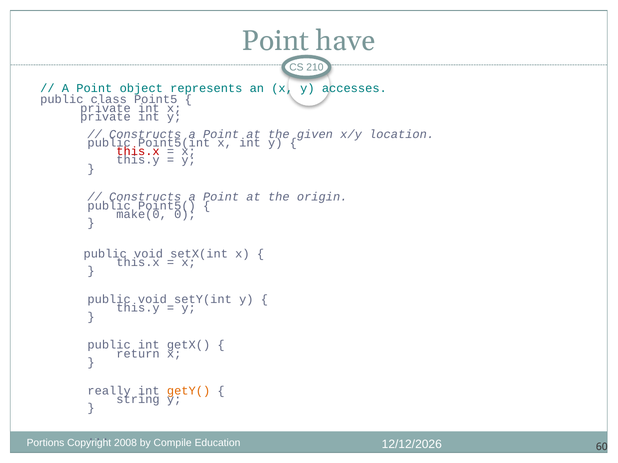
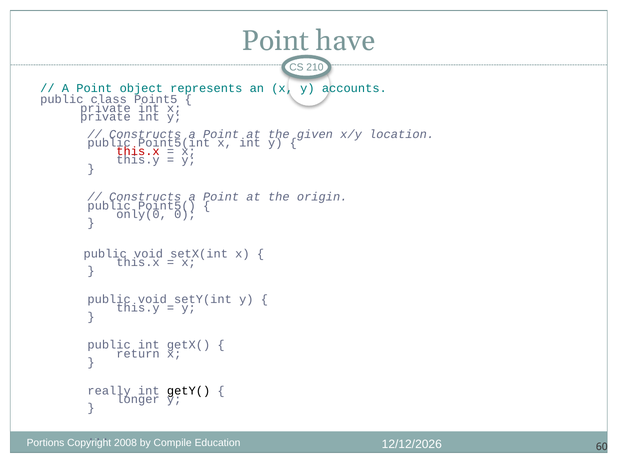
accesses: accesses -> accounts (354, 88)
make(0: make(0 -> only(0 (142, 215)
getY( colour: orange -> black (189, 391)
string: string -> longer (138, 400)
